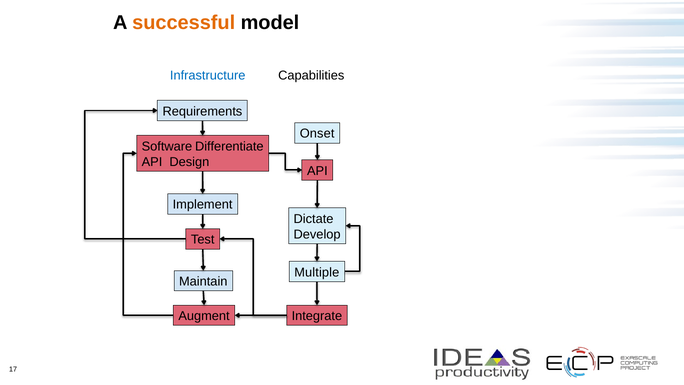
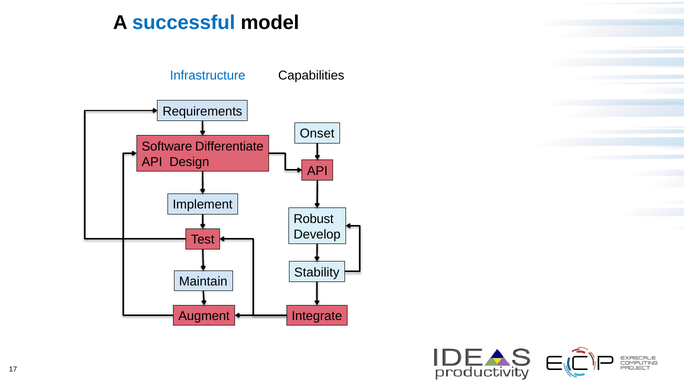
successful colour: orange -> blue (184, 23)
Dictate: Dictate -> Robust (314, 219)
Multiple: Multiple -> Stability (317, 272)
